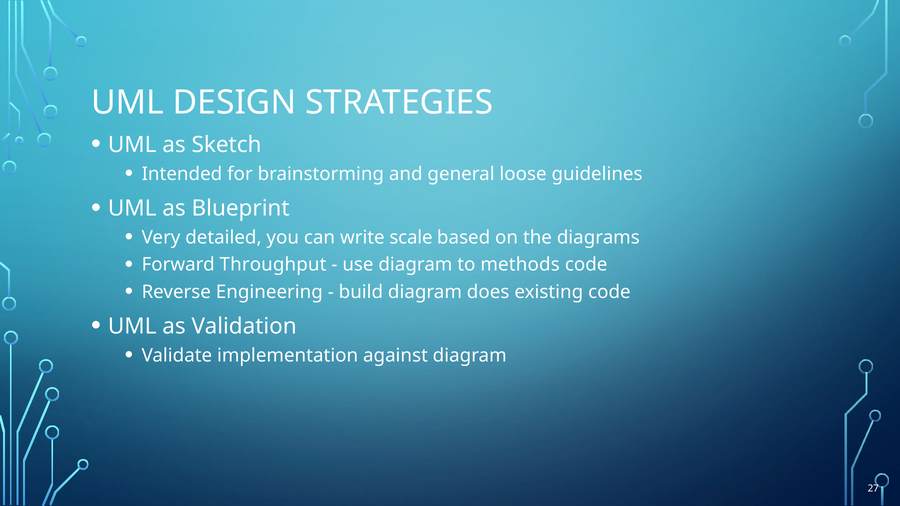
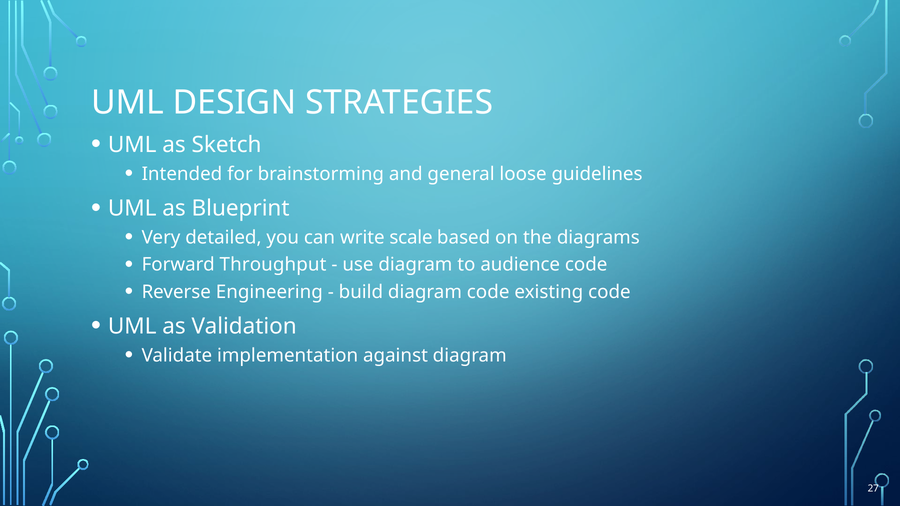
methods: methods -> audience (520, 265)
diagram does: does -> code (488, 292)
